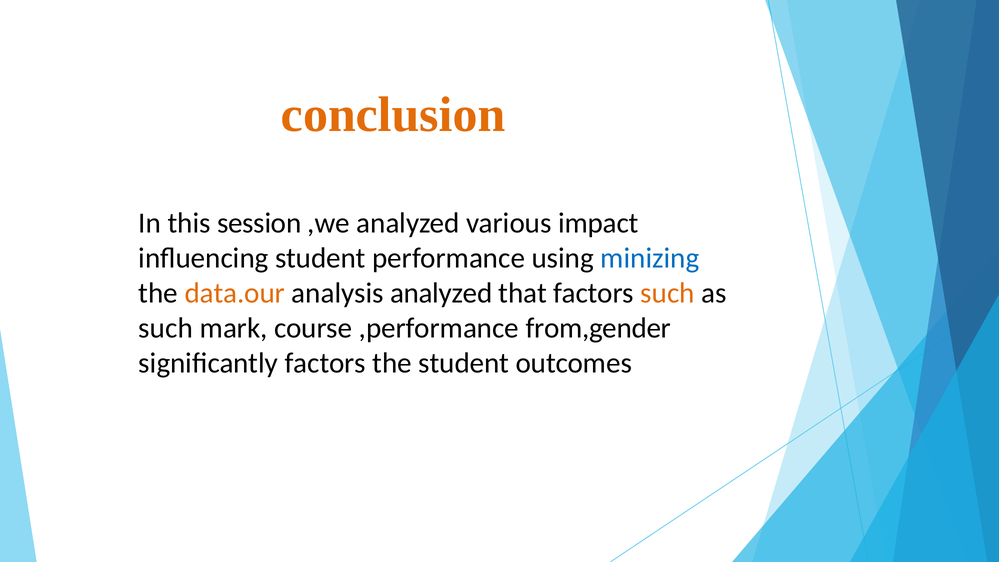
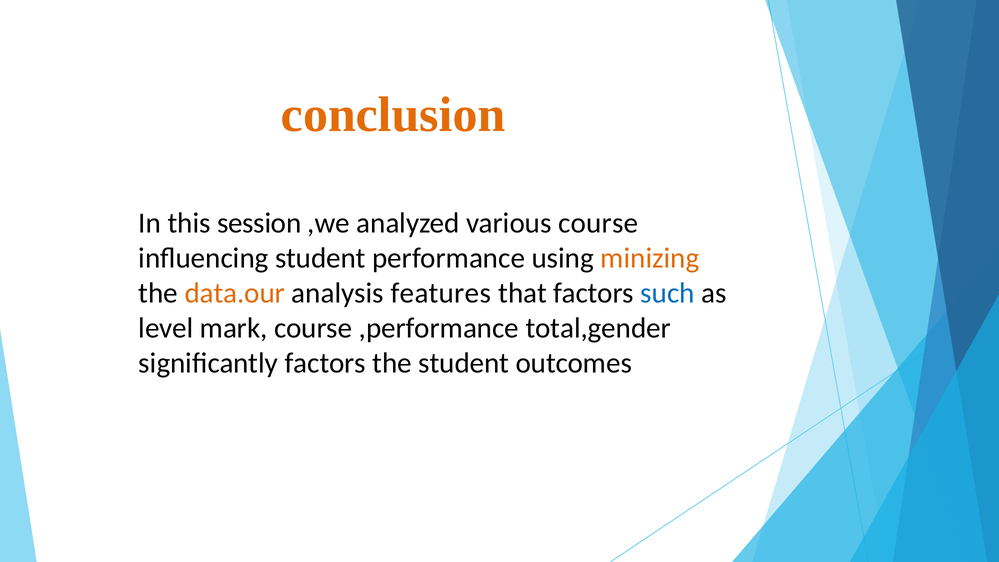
various impact: impact -> course (598, 223)
minizing colour: blue -> orange (650, 258)
analysis analyzed: analyzed -> features (441, 293)
such colour: orange -> blue (667, 293)
such: such -> level (166, 328)
from,gender: from,gender -> total,gender (598, 328)
